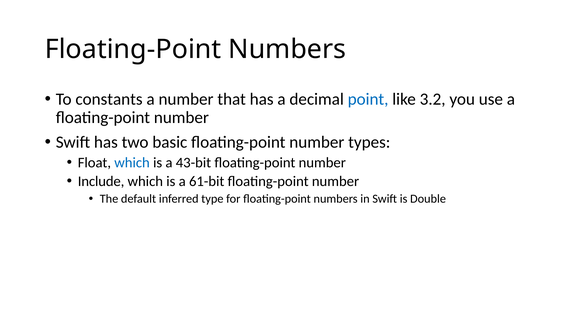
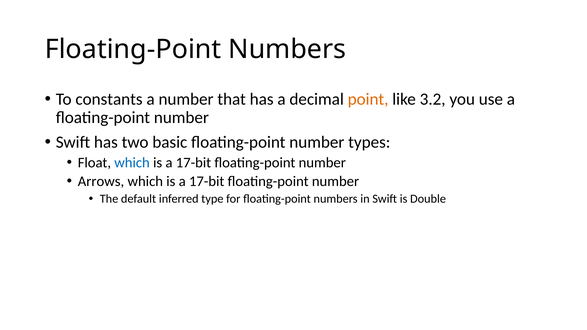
point colour: blue -> orange (368, 99)
43-bit: 43-bit -> 17-bit (193, 163)
Include: Include -> Arrows (101, 181)
61-bit: 61-bit -> 17-bit (207, 181)
